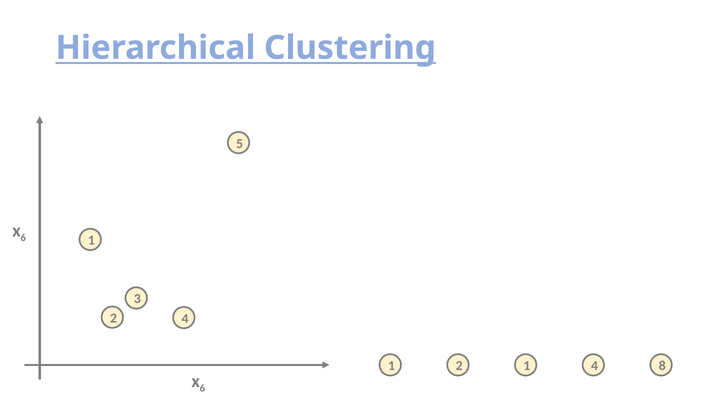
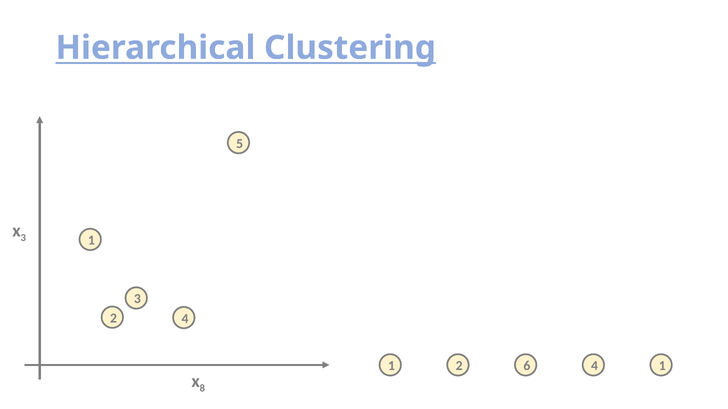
6: 6 -> 3 (23, 238)
2 1: 1 -> 6 (527, 366)
4 8: 8 -> 1 (662, 366)
6: 6 -> 8 (202, 389)
